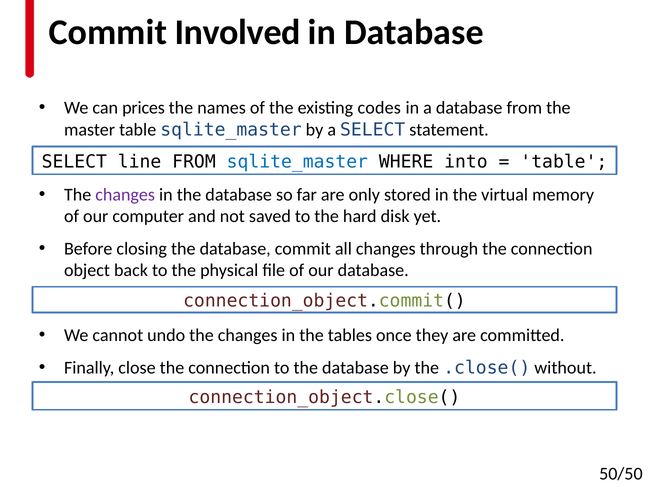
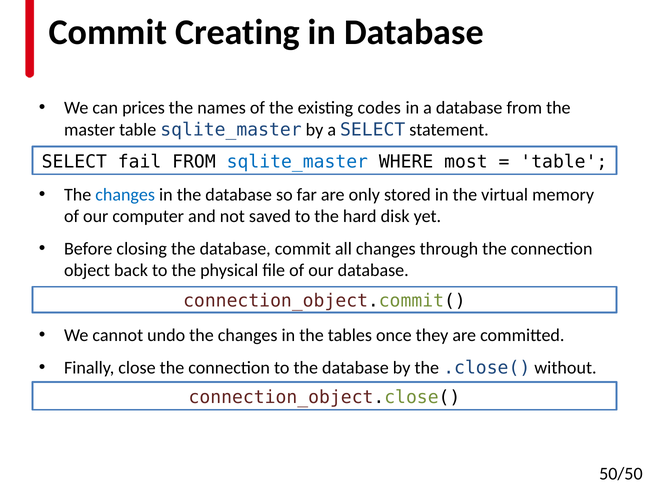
Involved: Involved -> Creating (237, 32)
line: line -> fail (140, 162)
into: into -> most (466, 162)
changes colour: purple -> blue (125, 195)
